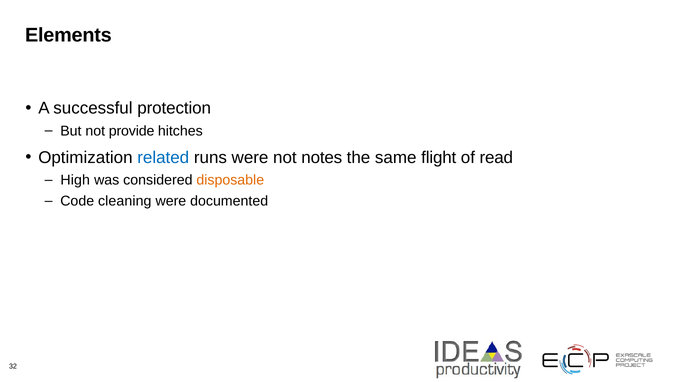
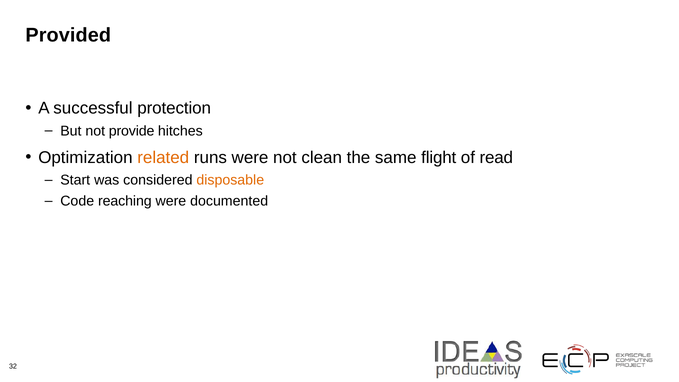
Elements: Elements -> Provided (68, 35)
related colour: blue -> orange (163, 158)
notes: notes -> clean (322, 158)
High: High -> Start (75, 180)
cleaning: cleaning -> reaching (125, 201)
